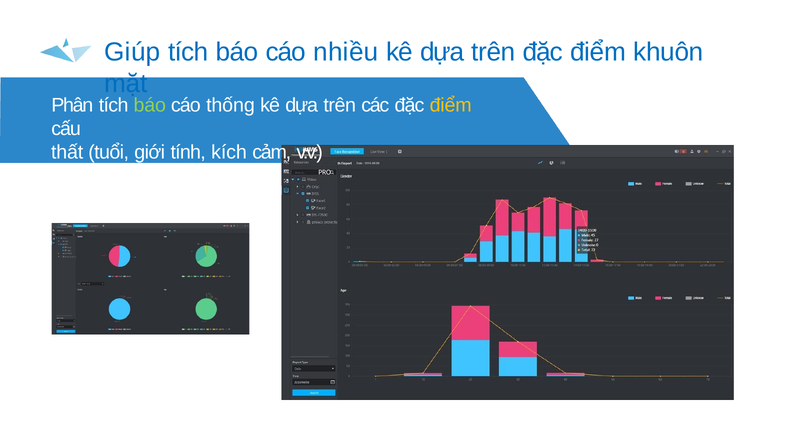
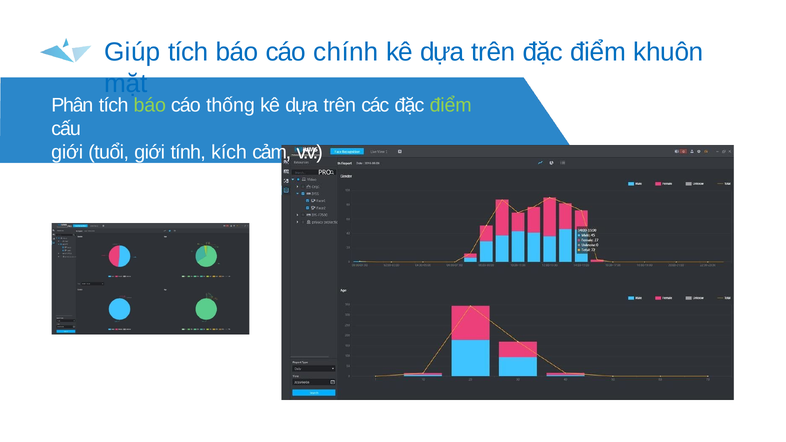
nhiều: nhiều -> chính (346, 52)
điểm colour: yellow -> light green (451, 105)
thất: thất -> giới (67, 153)
